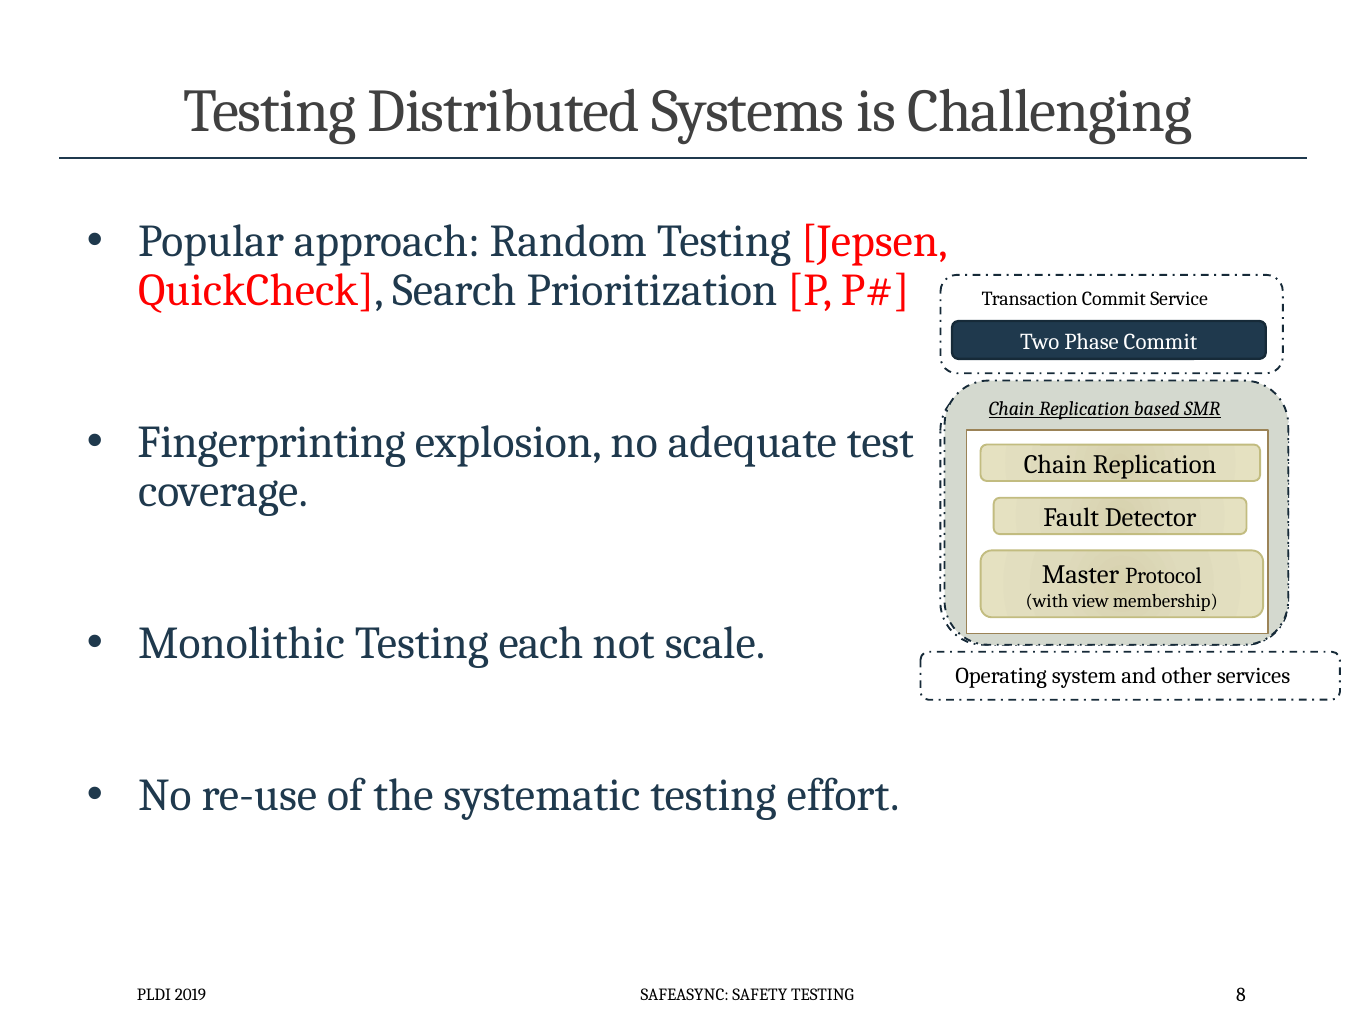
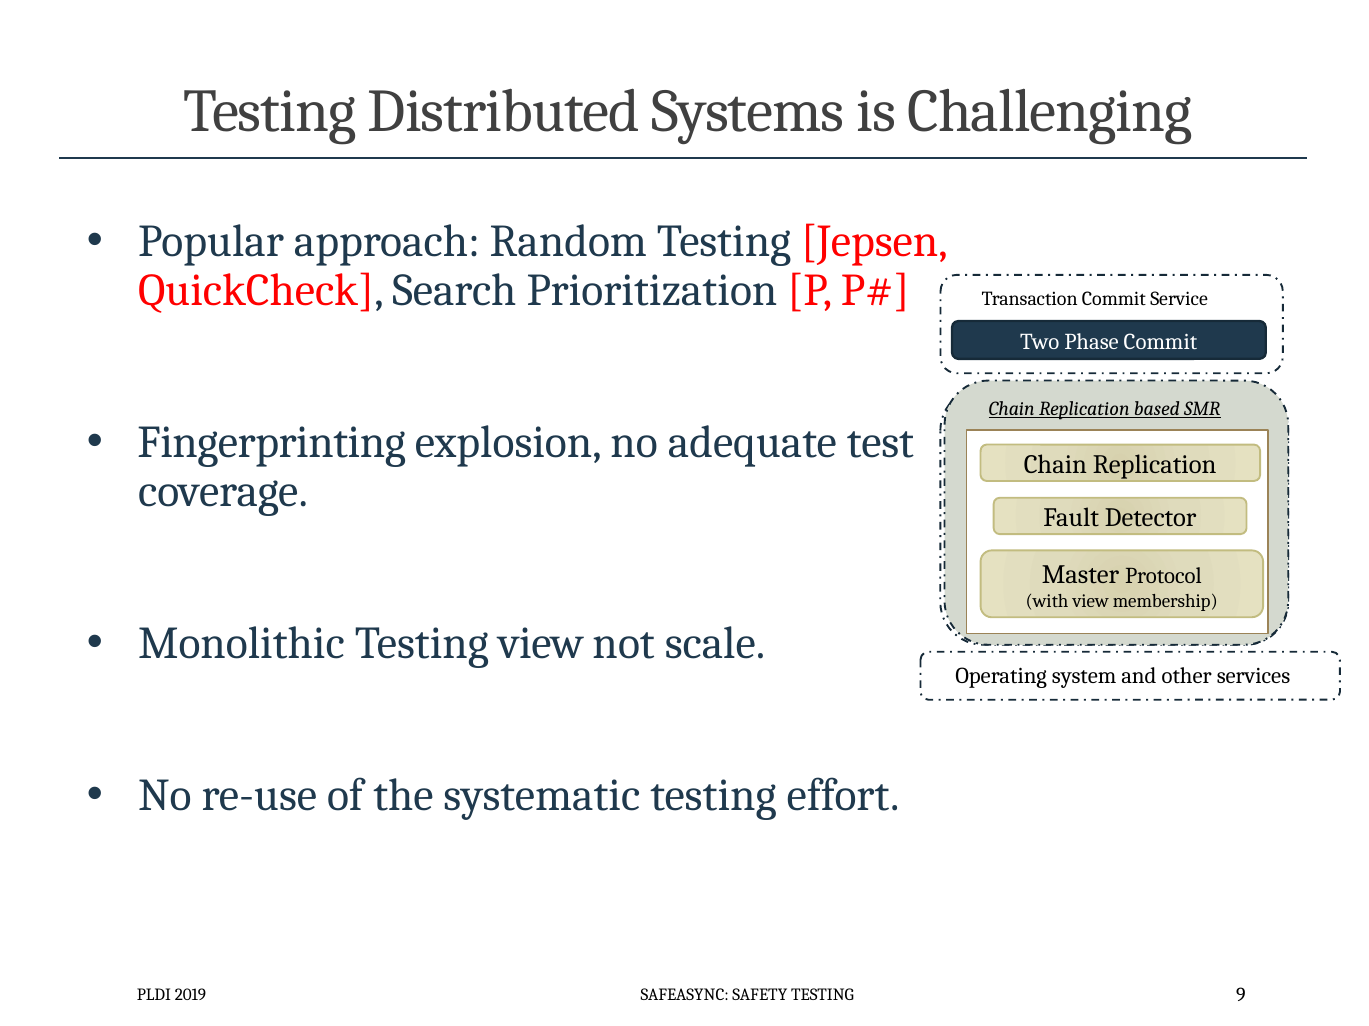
Testing each: each -> view (541, 644)
8: 8 -> 9 (1241, 996)
